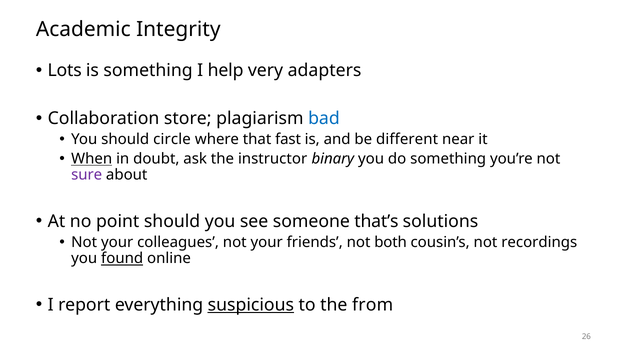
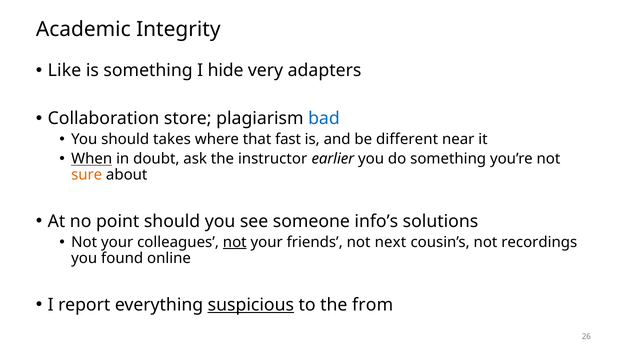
Lots: Lots -> Like (64, 71)
help: help -> hide (226, 71)
circle: circle -> takes (172, 139)
binary: binary -> earlier (333, 159)
sure colour: purple -> orange (87, 175)
that’s: that’s -> info’s (376, 221)
not underline: none -> present (235, 242)
both: both -> next (390, 242)
found underline: present -> none (122, 258)
